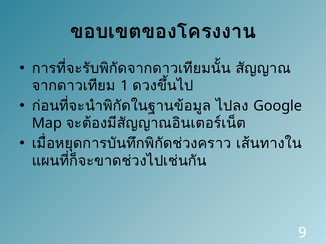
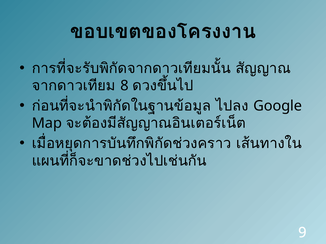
1: 1 -> 8 (124, 86)
